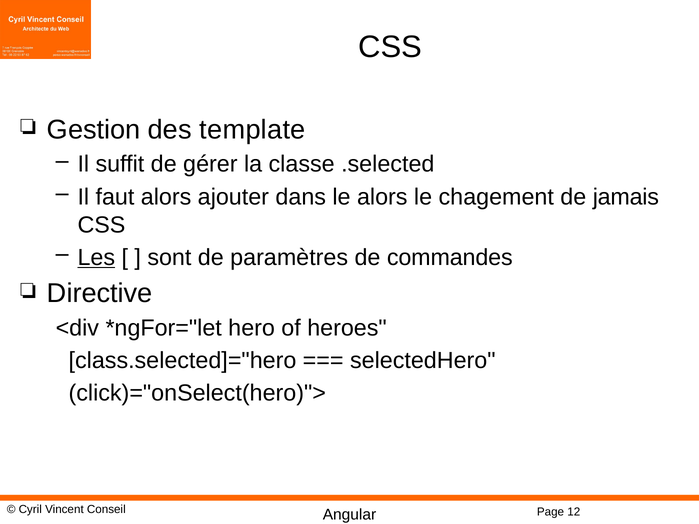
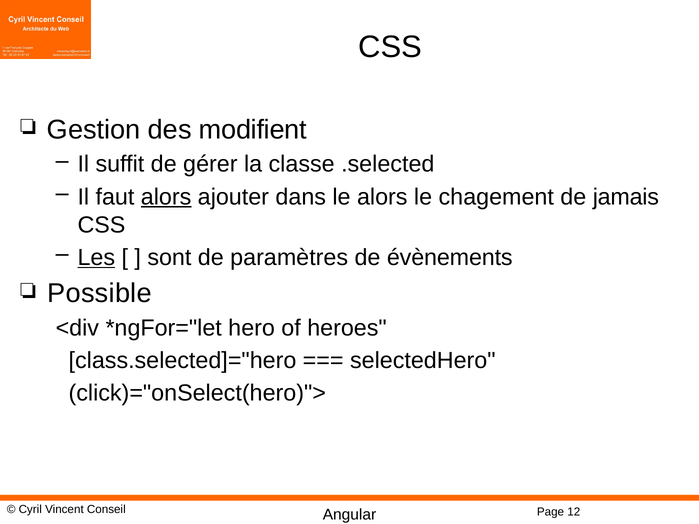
template: template -> modifient (253, 130)
alors underline: none -> present (166, 197)
commandes: commandes -> évènements (450, 258)
Directive: Directive -> Possible (100, 294)
